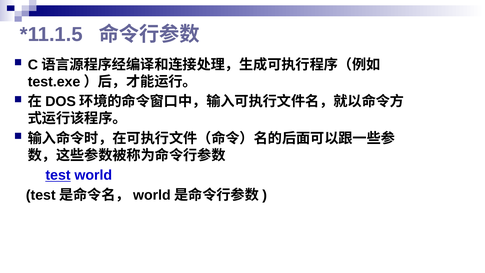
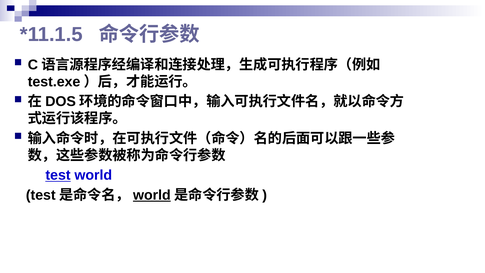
world underline: none -> present (152, 195)
